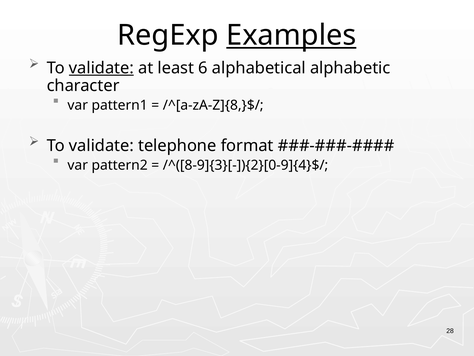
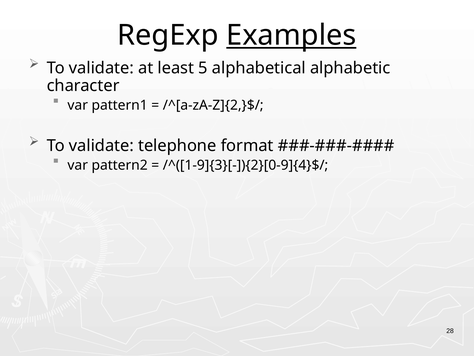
validate underline: present -> none (101, 68)
6: 6 -> 5 (203, 68)
/^[a-zA-Z]{8,}$/: /^[a-zA-Z]{8,}$/ -> /^[a-zA-Z]{2,}$/ (213, 105)
/^([8-9]{3}[-]){2}[0-9]{4}$/: /^([8-9]{3}[-]){2}[0-9]{4}$/ -> /^([1-9]{3}[-]){2}[0-9]{4}$/ (246, 165)
